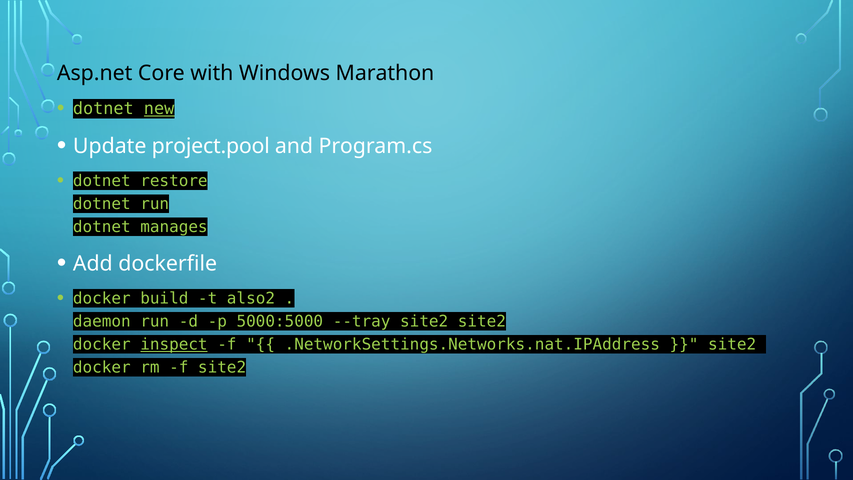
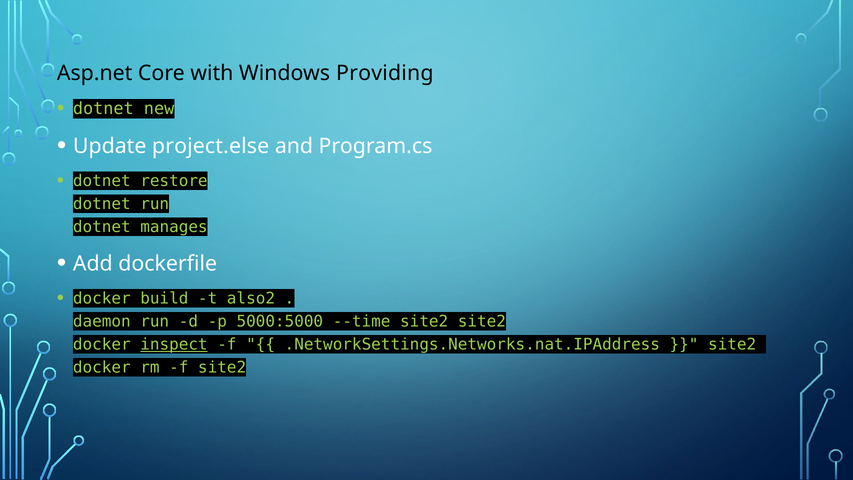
Marathon: Marathon -> Providing (385, 73)
new underline: present -> none (159, 109)
project.pool: project.pool -> project.else (211, 146)
--tray: --tray -> --time (362, 321)
